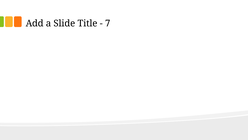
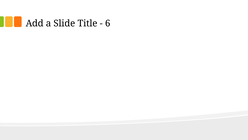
7: 7 -> 6 (108, 23)
